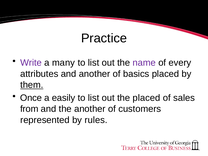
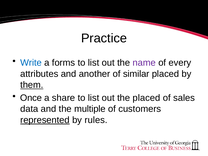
Write colour: purple -> blue (31, 63)
many: many -> forms (64, 63)
basics: basics -> similar (136, 74)
easily: easily -> share (64, 98)
from: from -> data (29, 109)
the another: another -> multiple (90, 109)
represented underline: none -> present (45, 120)
